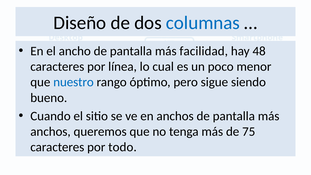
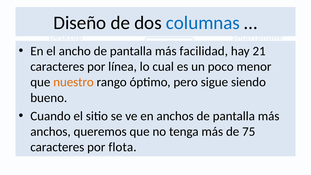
48: 48 -> 21 (259, 51)
nuestro colour: blue -> orange (73, 82)
todo: todo -> flota (122, 147)
